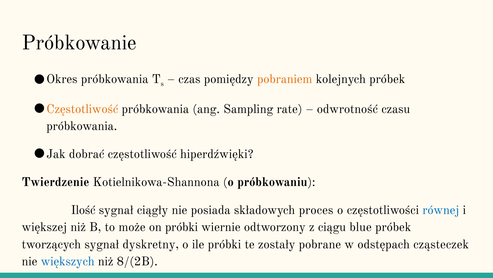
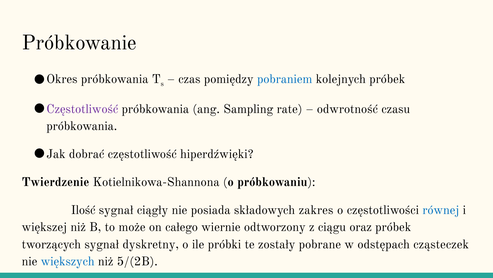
pobraniem colour: orange -> blue (285, 79)
Częstotliwość colour: orange -> purple (82, 109)
proces: proces -> zakres (316, 210)
on próbki: próbki -> całego (182, 227)
blue: blue -> oraz (361, 227)
8/(2B: 8/(2B -> 5/(2B (137, 261)
